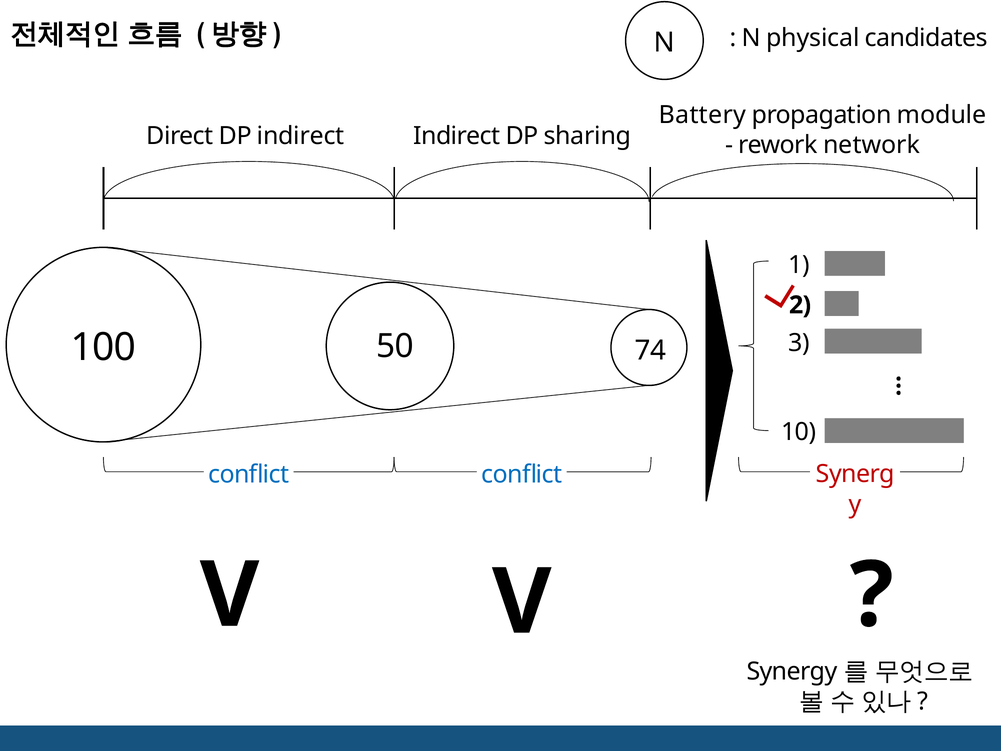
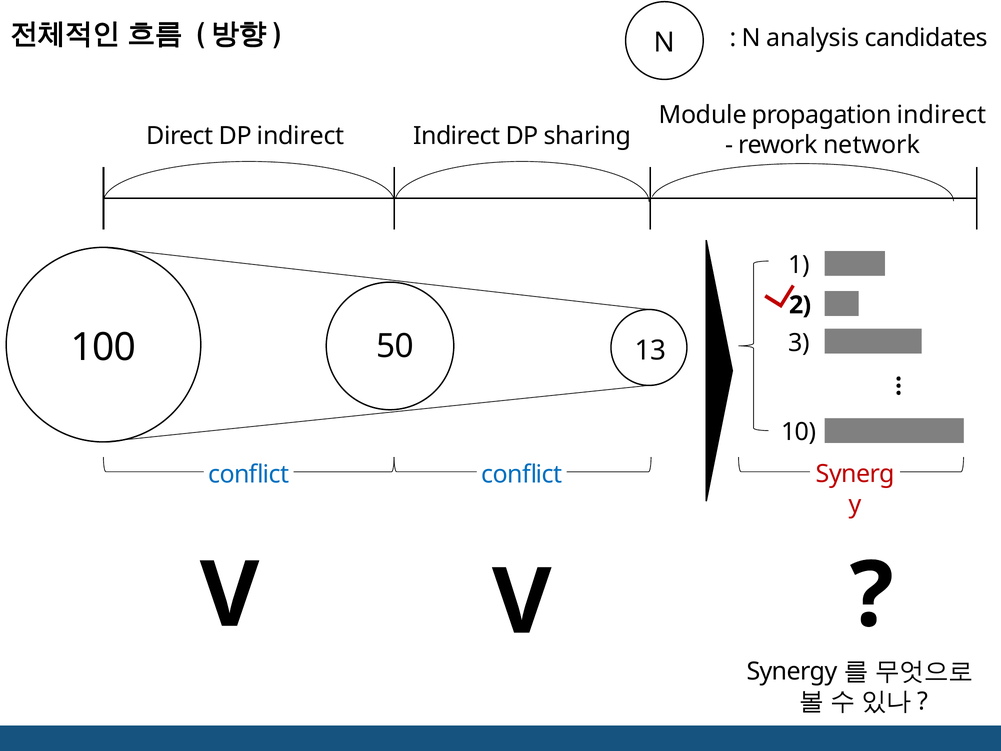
physical: physical -> analysis (813, 38)
Battery: Battery -> Module (703, 115)
propagation module: module -> indirect (942, 115)
74: 74 -> 13 (650, 350)
